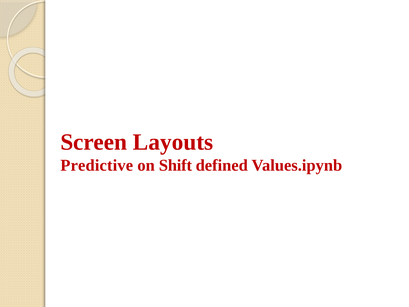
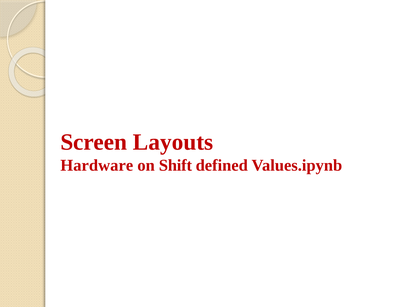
Predictive: Predictive -> Hardware (97, 165)
